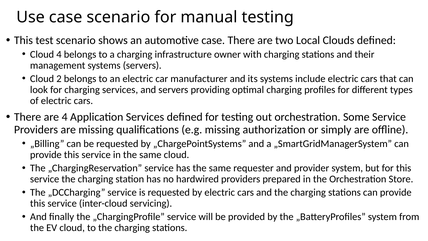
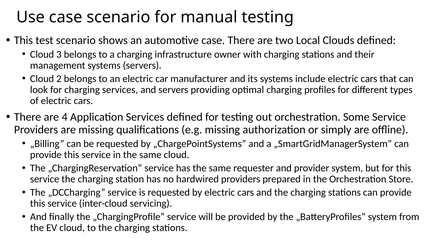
Cloud 4: 4 -> 3 (59, 54)
